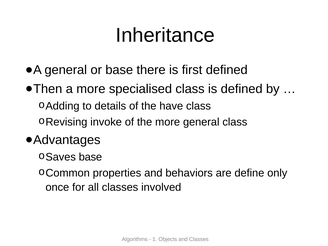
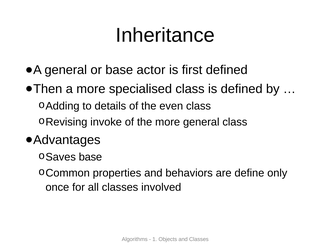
there: there -> actor (151, 70)
have: have -> even (171, 106)
